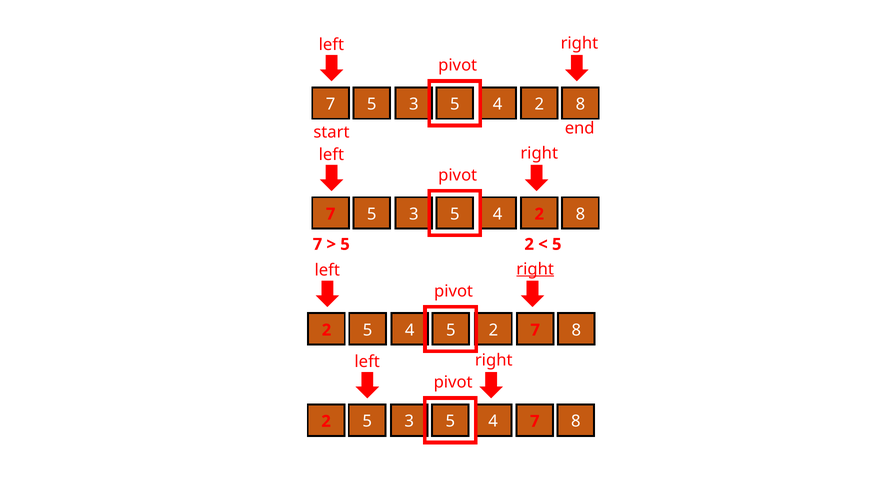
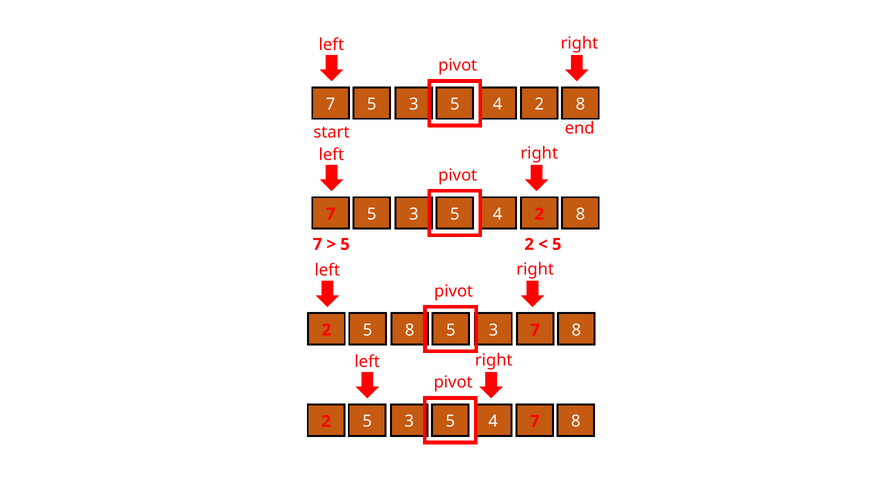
right underline: present -> none (535, 269)
2 5 4: 4 -> 8 (410, 330)
2: 2 -> 3 (494, 330)
